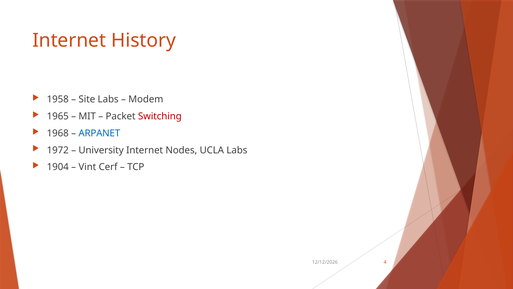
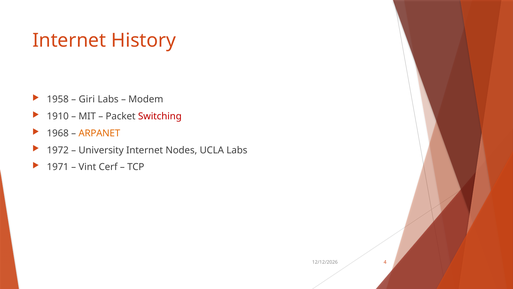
Site: Site -> Giri (87, 99)
1965: 1965 -> 1910 (58, 116)
ARPANET colour: blue -> orange (99, 133)
1904: 1904 -> 1971 (58, 167)
